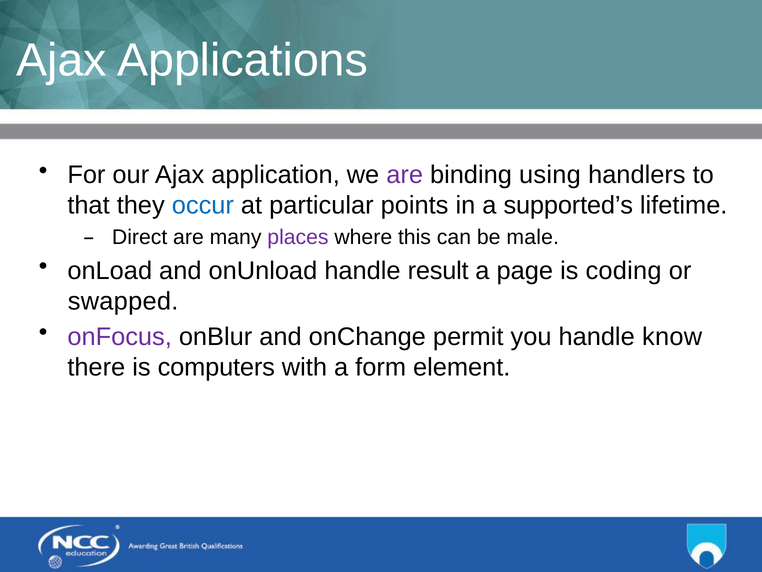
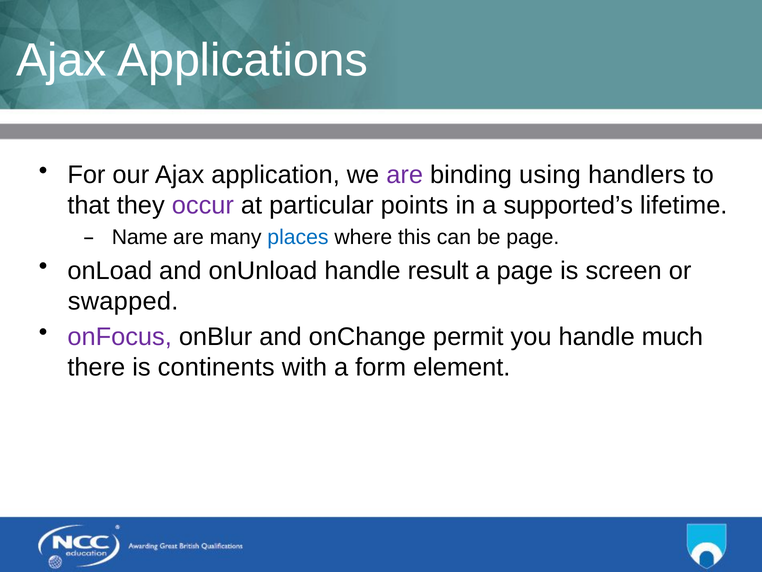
occur colour: blue -> purple (203, 205)
Direct: Direct -> Name (140, 237)
places colour: purple -> blue (298, 237)
be male: male -> page (533, 237)
coding: coding -> screen (624, 270)
know: know -> much (672, 336)
computers: computers -> continents (216, 367)
